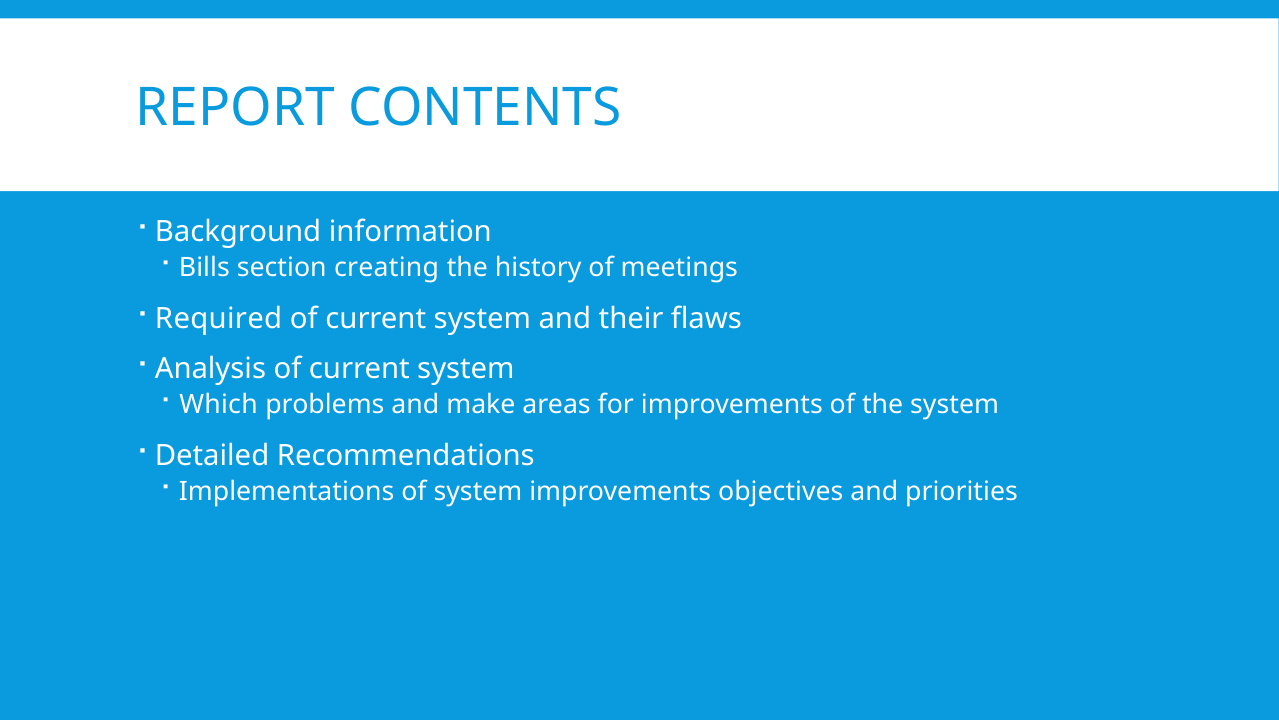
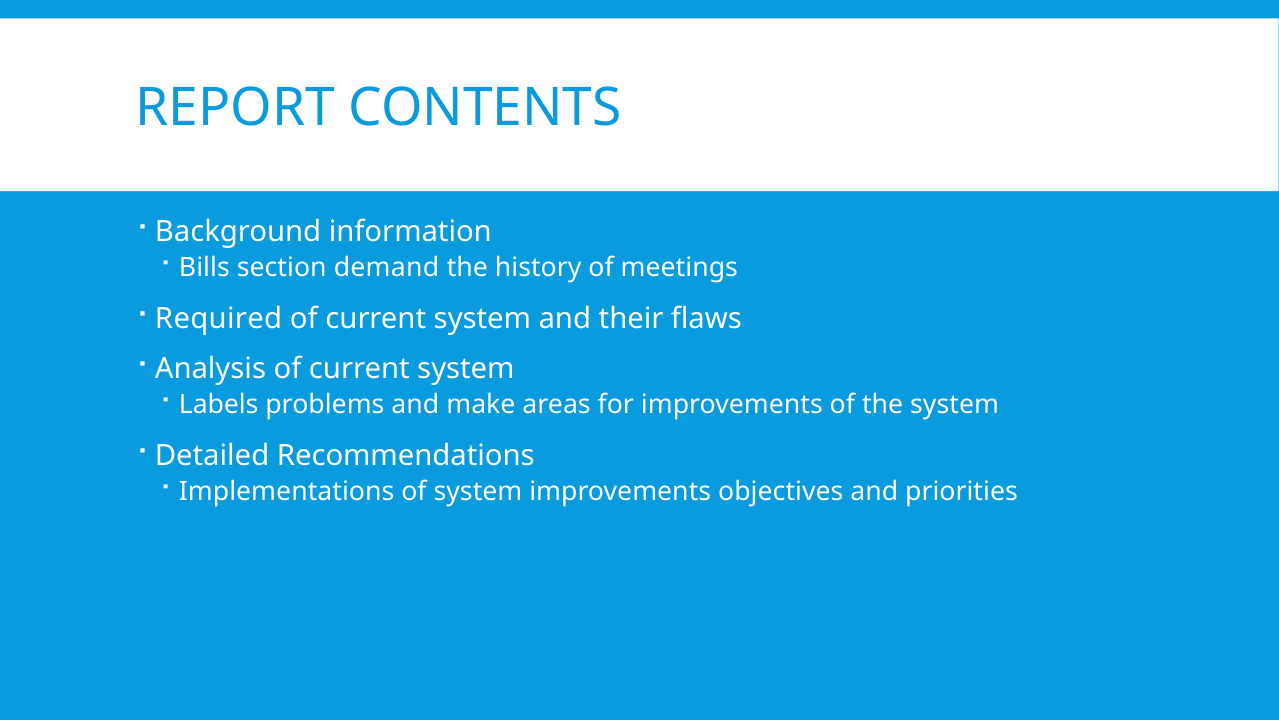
creating: creating -> demand (387, 267)
Which: Which -> Labels (219, 404)
